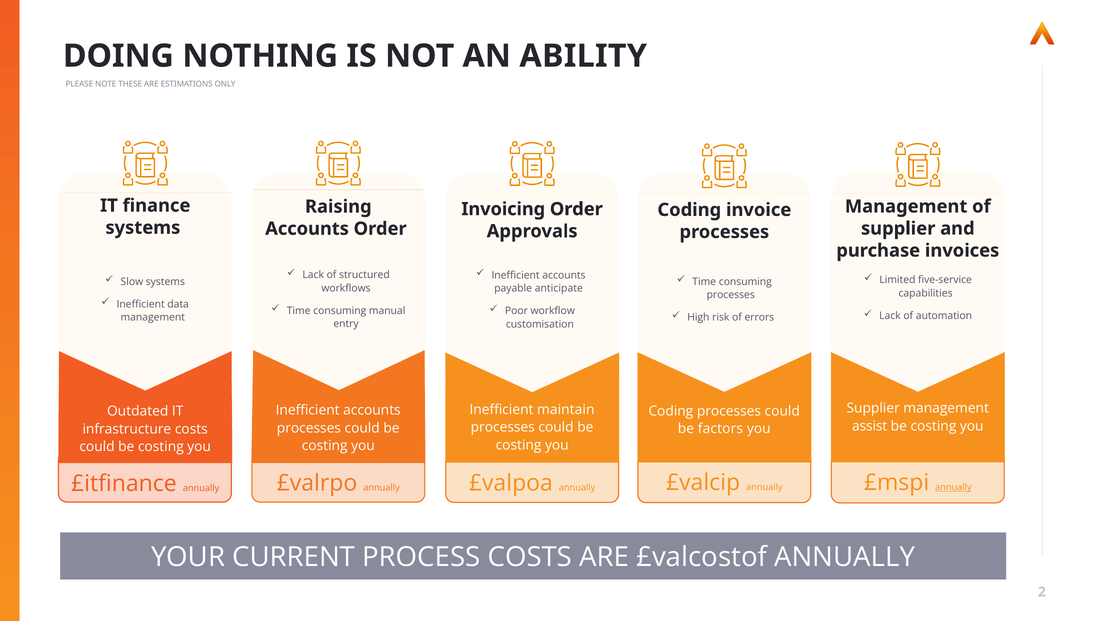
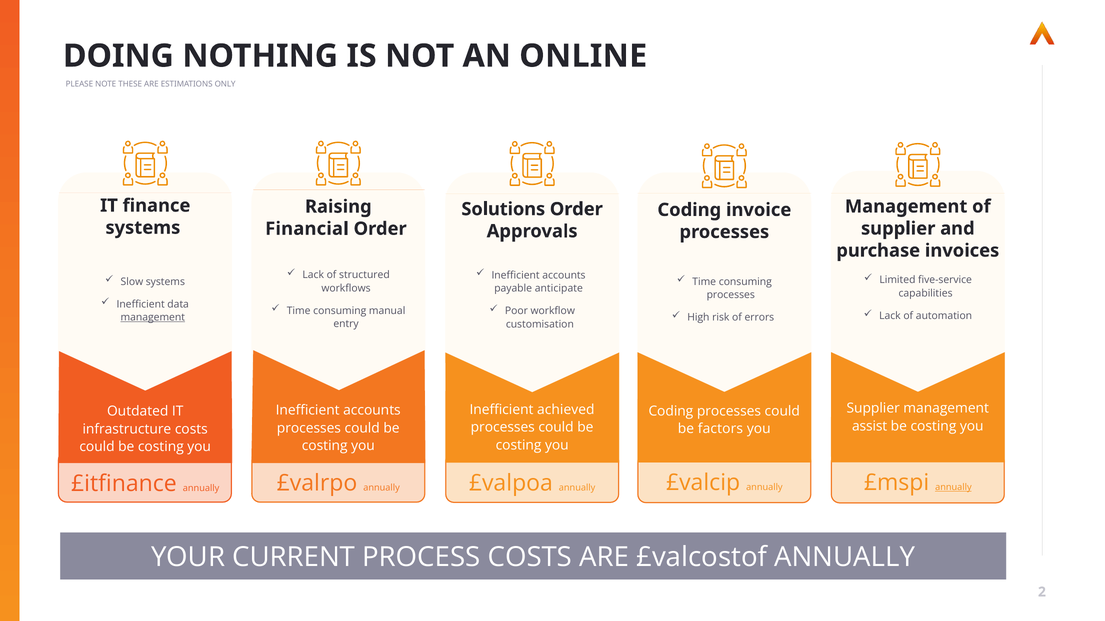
ABILITY: ABILITY -> ONLINE (583, 56)
Invoicing: Invoicing -> Solutions (503, 209)
Accounts: Accounts -> Financial (307, 229)
management underline: none -> present (153, 318)
maintain: maintain -> achieved (566, 410)
